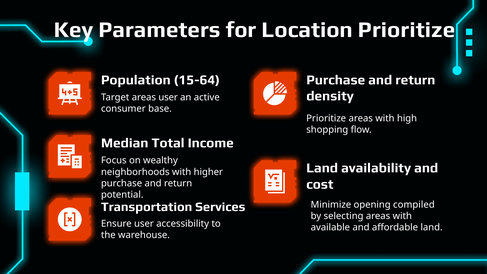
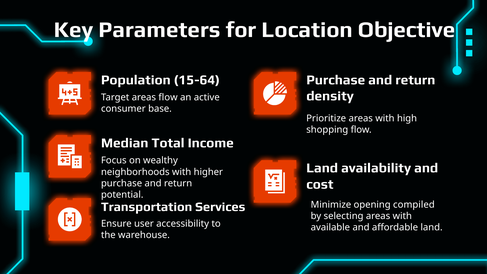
Location Prioritize: Prioritize -> Objective (407, 30)
areas user: user -> flow (168, 97)
